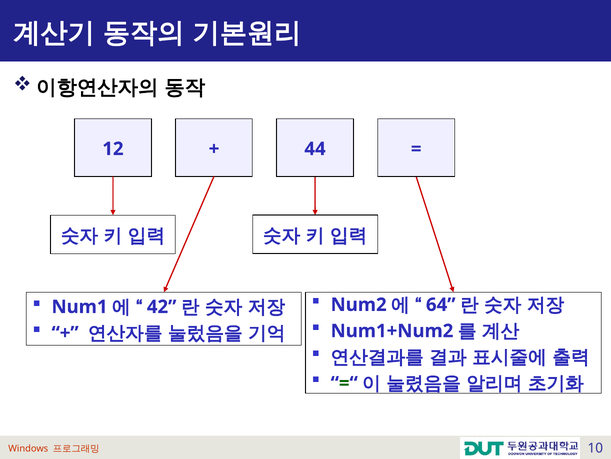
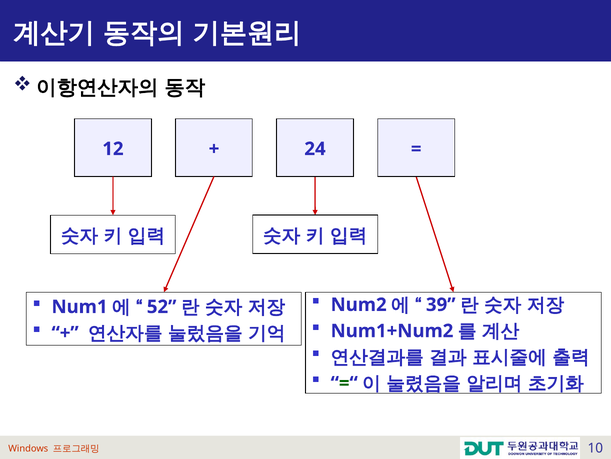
44: 44 -> 24 (315, 149)
64: 64 -> 39 (441, 304)
42: 42 -> 52 (162, 306)
